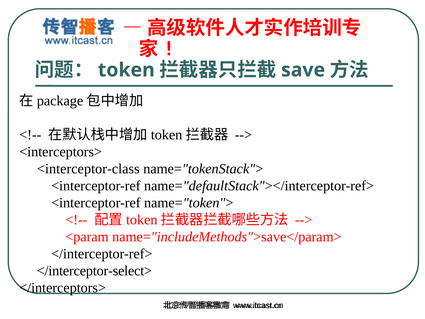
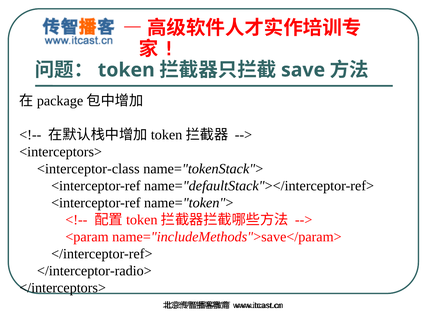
</interceptor-select>: </interceptor-select> -> </interceptor-radio> (94, 271)
